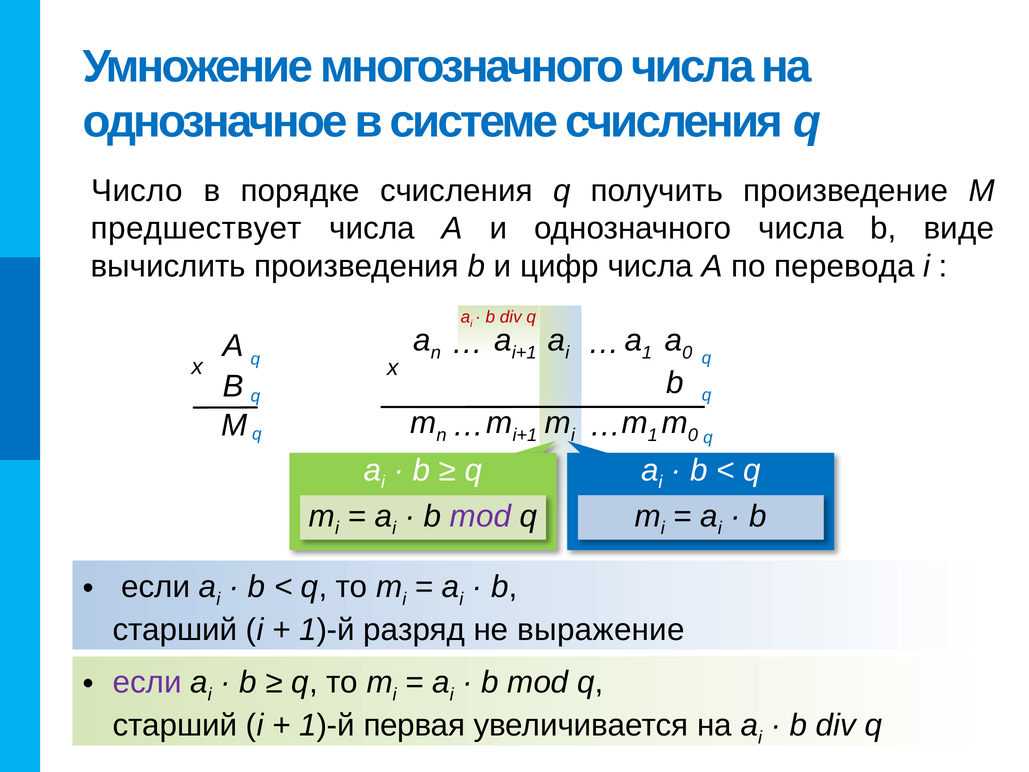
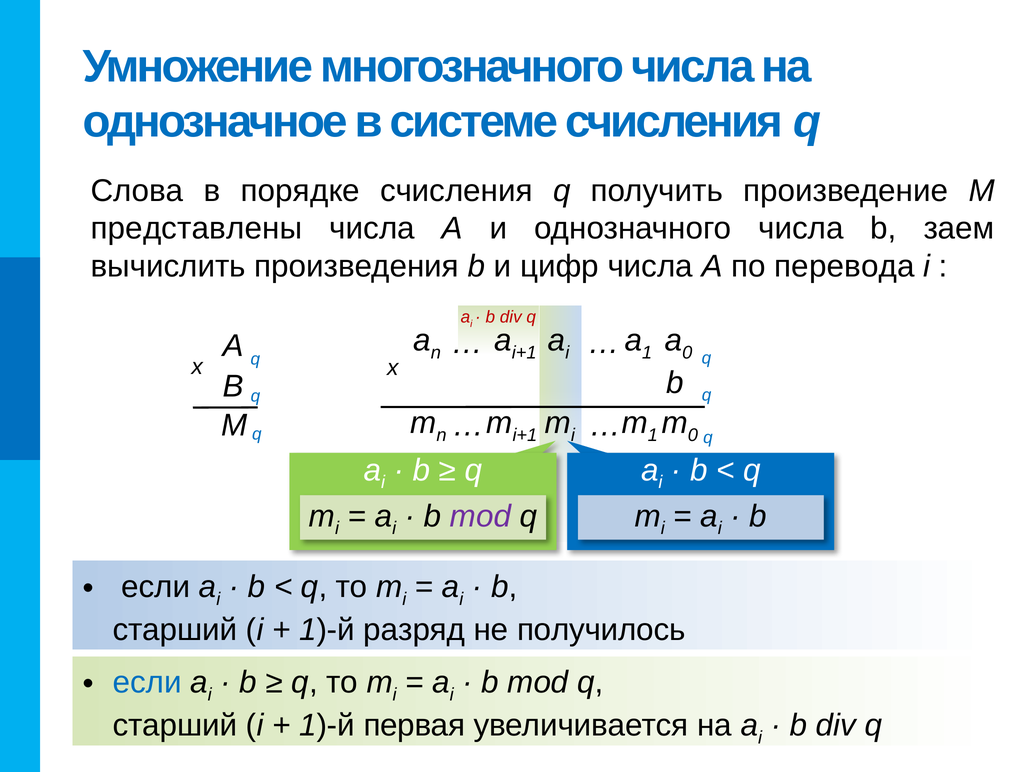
Число: Число -> Слова (137, 191)
предшествует: предшествует -> представлены (197, 229)
виде: виде -> заем (959, 229)
выражение: выражение -> получилось (601, 630)
если colour: purple -> blue (147, 682)
